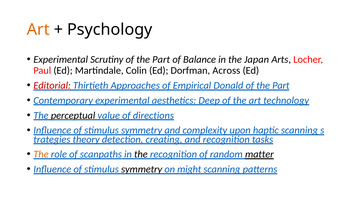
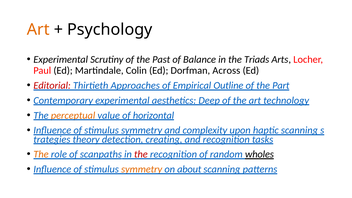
Scrutiny of the Part: Part -> Past (161, 59)
Japan: Japan -> Triads (257, 59)
Donald: Donald -> Outline (228, 85)
perceptual colour: black -> orange (73, 115)
directions: directions -> horizontal (153, 115)
the colour: black -> red (141, 154)
matter: matter -> wholes (259, 154)
symmetry colour: black -> orange (142, 169)
might: might -> about (189, 169)
